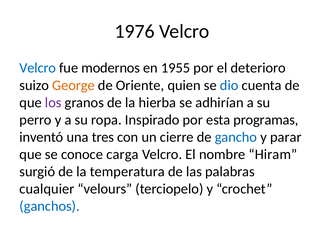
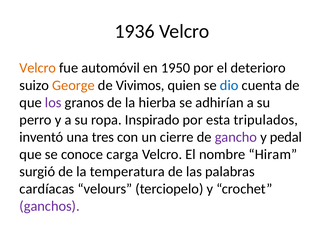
1976: 1976 -> 1936 (135, 31)
Velcro colour: blue -> orange (38, 68)
modernos: modernos -> automóvil (111, 68)
1955: 1955 -> 1950 (176, 68)
Oriente: Oriente -> Vivimos (140, 85)
programas: programas -> tripulados (266, 120)
gancho colour: blue -> purple (236, 137)
parar: parar -> pedal (286, 137)
cualquier: cualquier -> cardíacas (47, 189)
ganchos colour: blue -> purple (50, 206)
